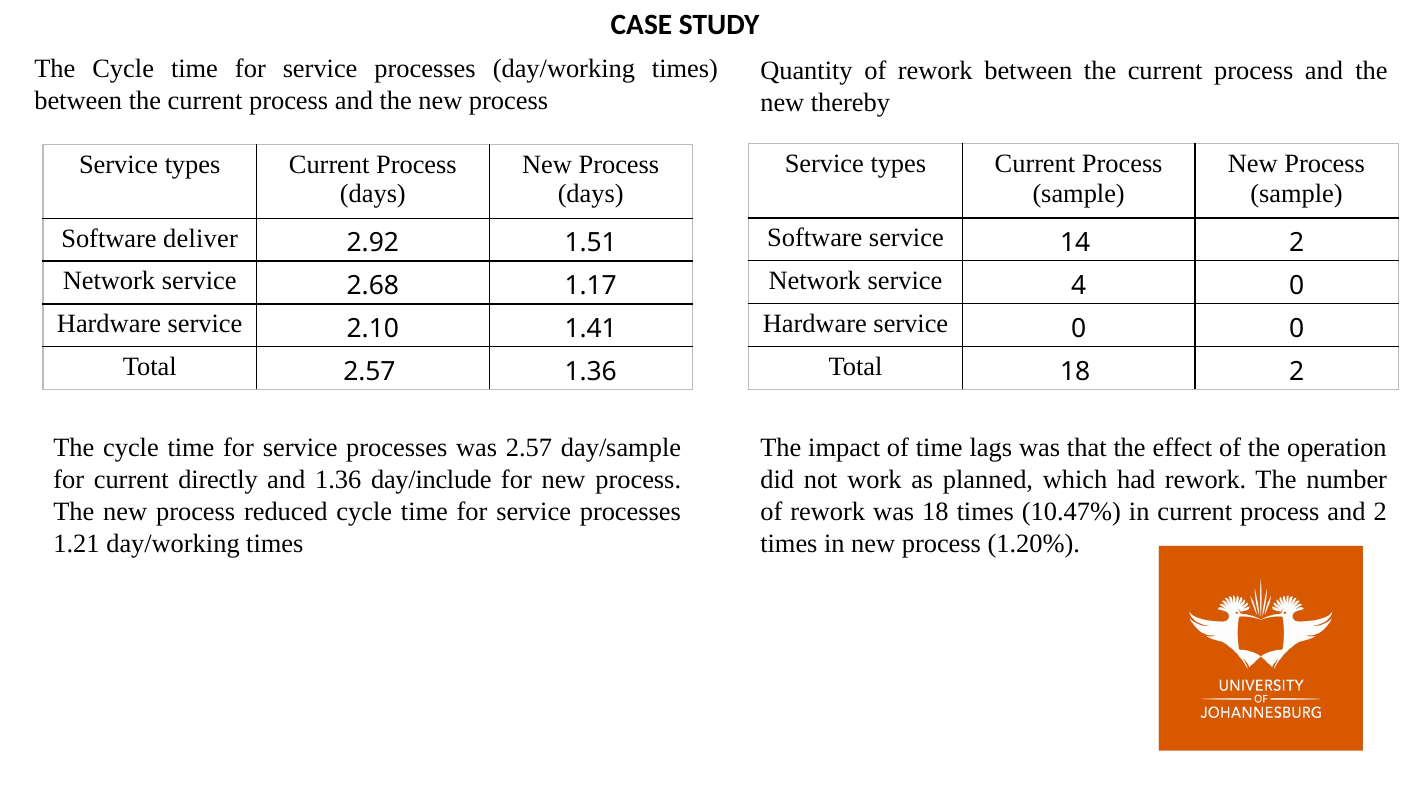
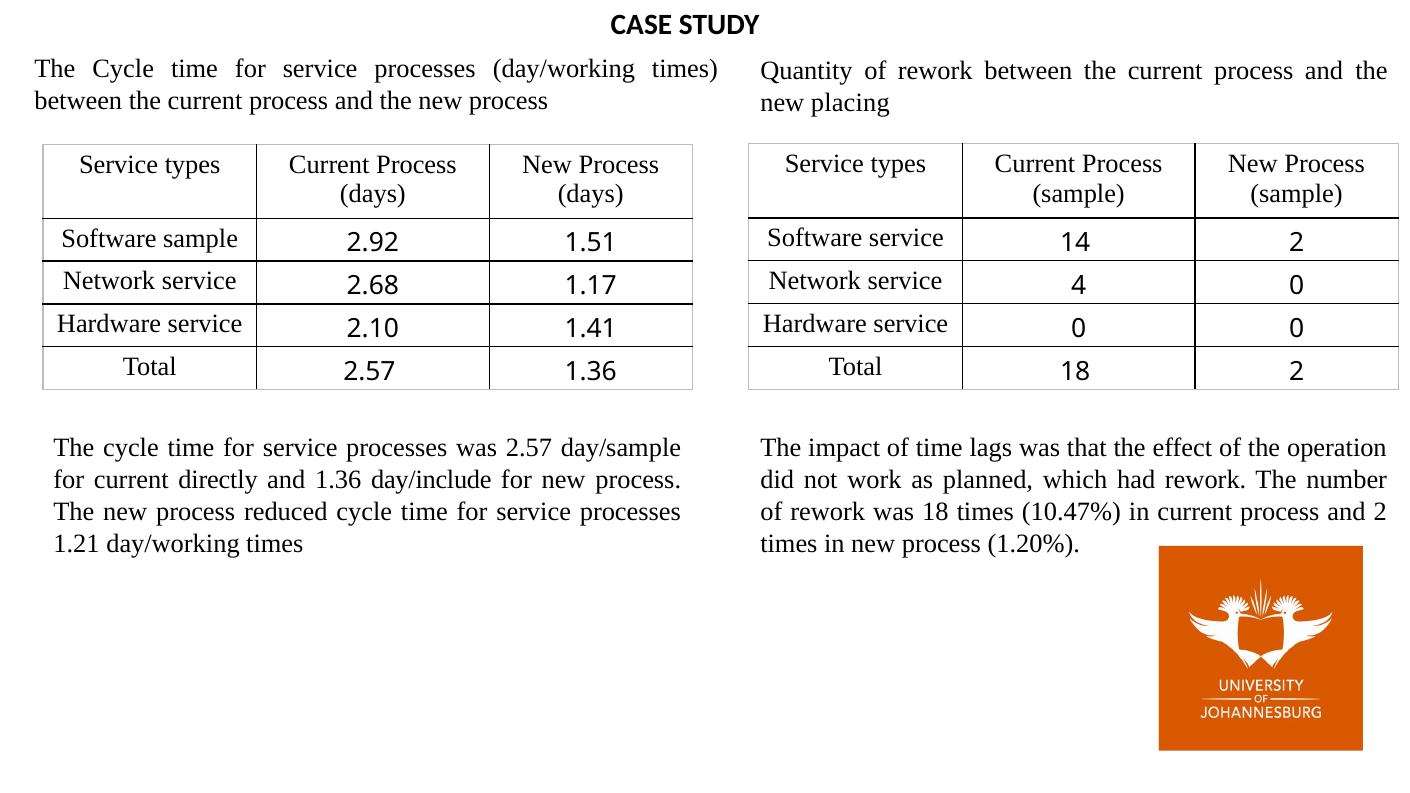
thereby: thereby -> placing (850, 102)
Software deliver: deliver -> sample (201, 238)
